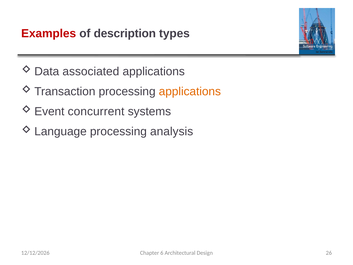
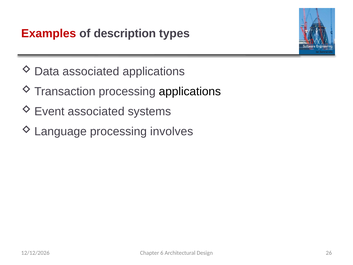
applications colour: orange -> black (190, 91)
concurrent: concurrent -> associated (96, 111)
analysis: analysis -> involves (172, 131)
